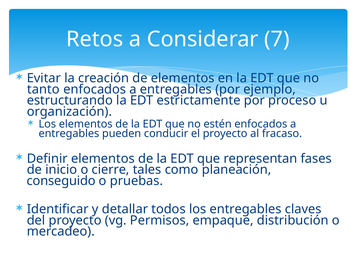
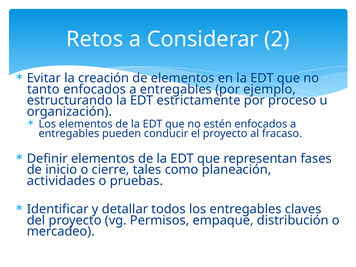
7: 7 -> 2 (277, 39)
conseguido: conseguido -> actividades (61, 181)
